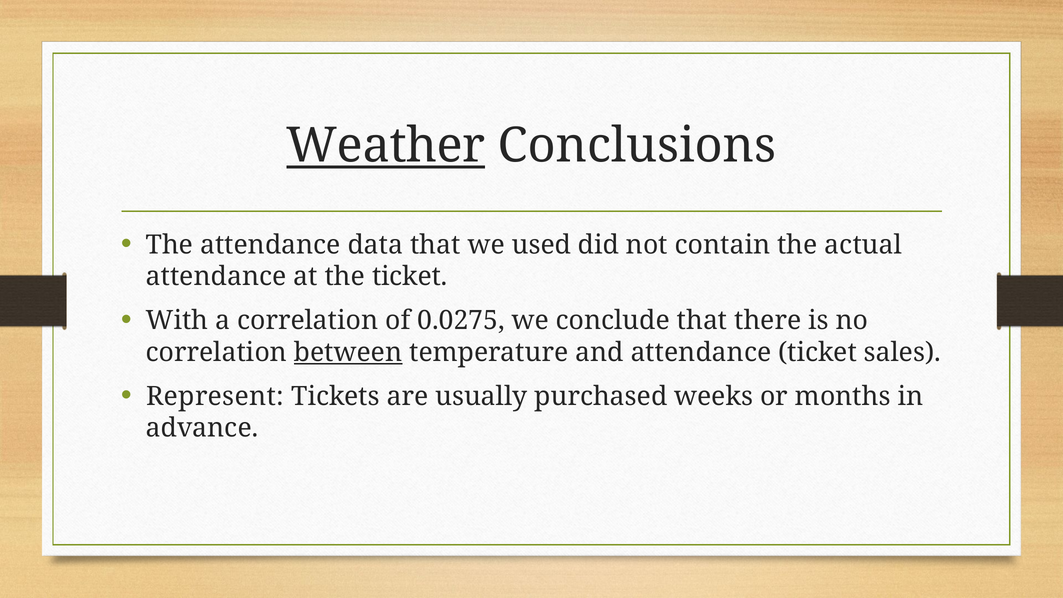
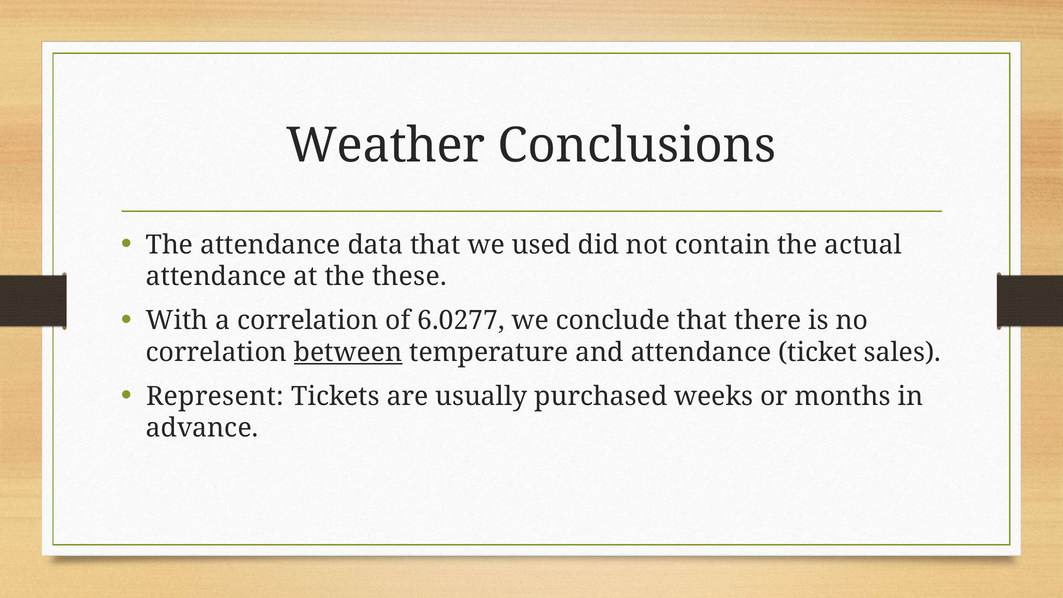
Weather underline: present -> none (386, 146)
the ticket: ticket -> these (409, 277)
0.0275: 0.0275 -> 6.0277 (461, 320)
